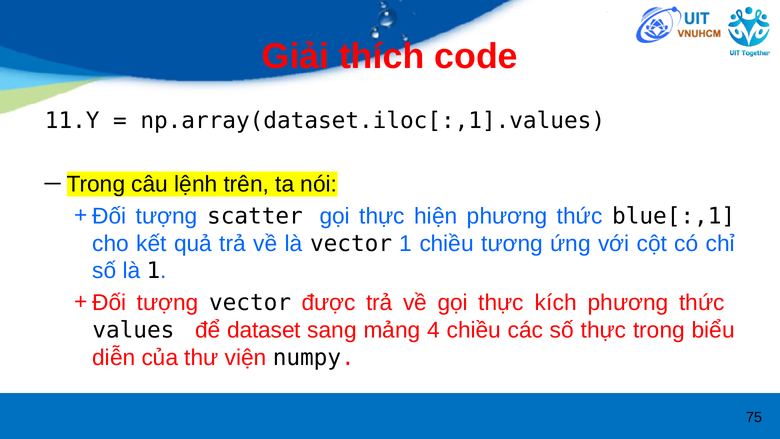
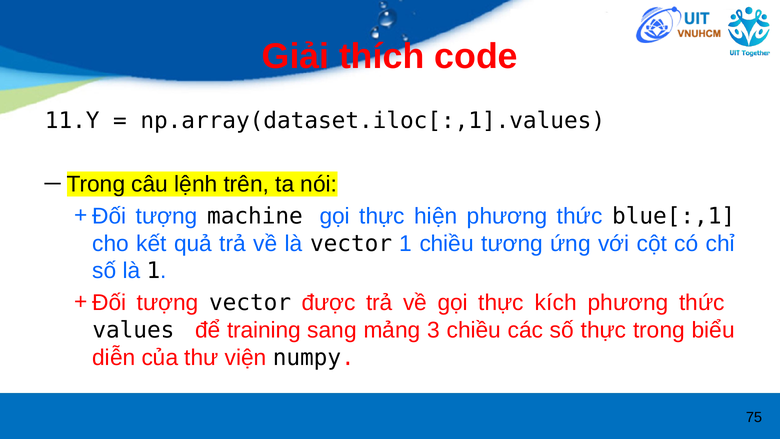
scatter: scatter -> machine (255, 216)
dataset: dataset -> training (264, 330)
4: 4 -> 3 (434, 330)
